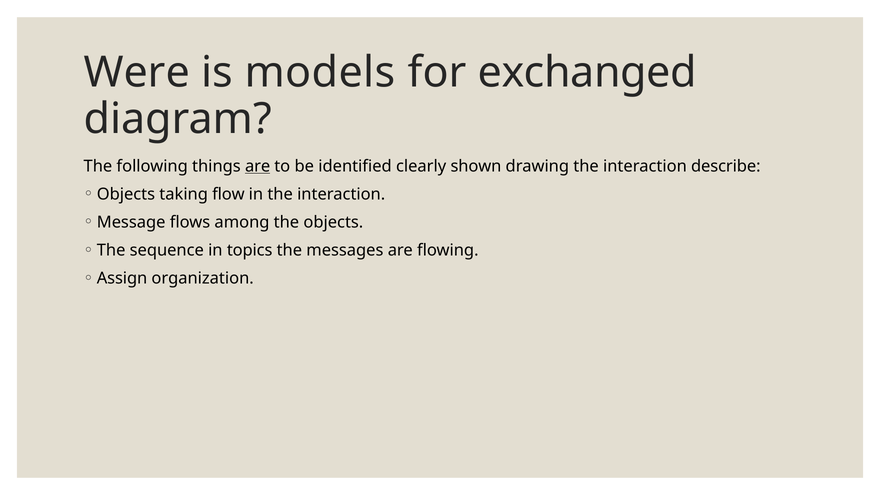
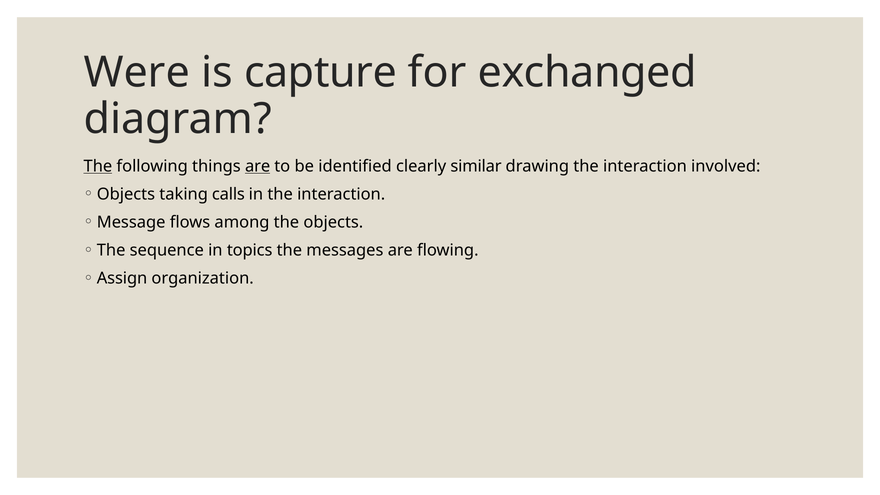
models: models -> capture (321, 73)
The underline: none -> present (98, 166)
shown: shown -> similar (476, 166)
describe: describe -> involved (726, 166)
flow: flow -> calls (228, 194)
